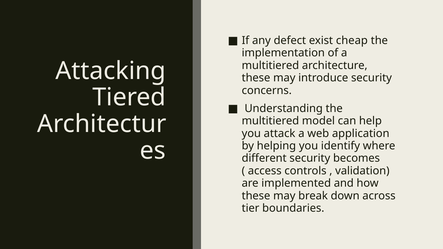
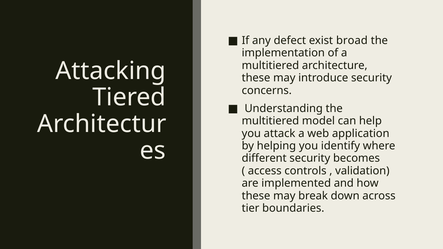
cheap: cheap -> broad (352, 40)
